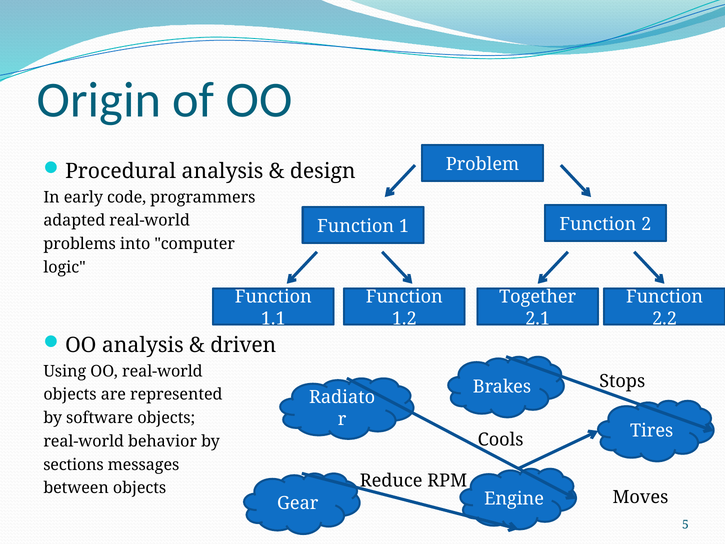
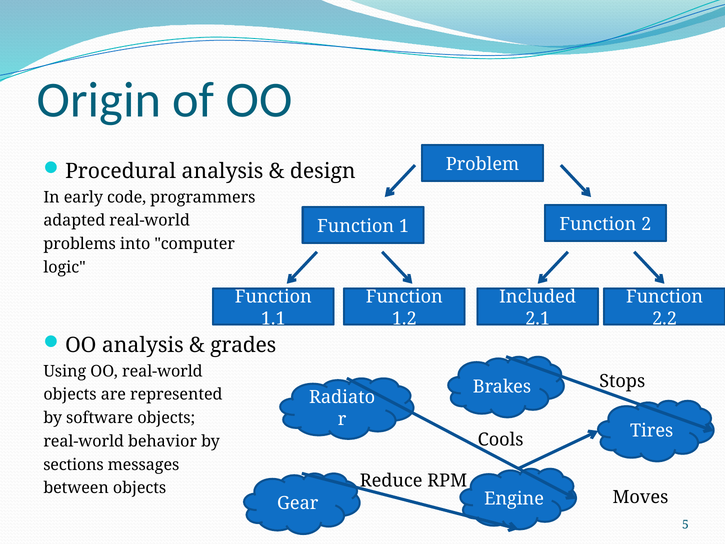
Together: Together -> Included (538, 297)
driven: driven -> grades (243, 345)
